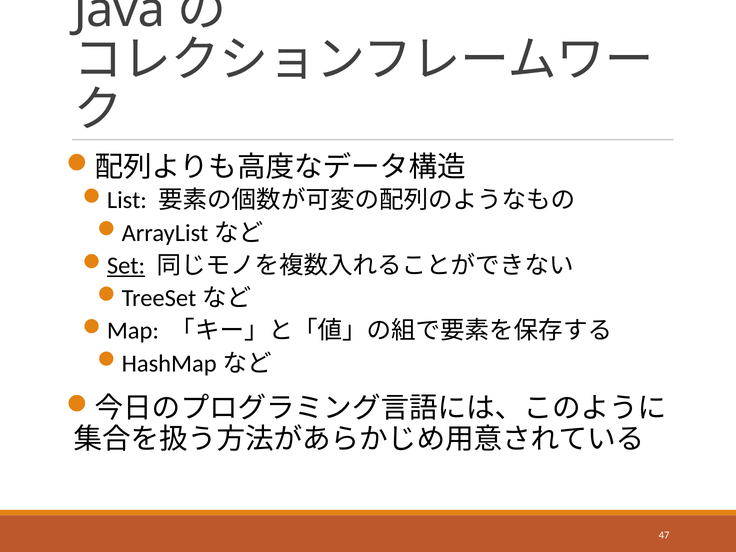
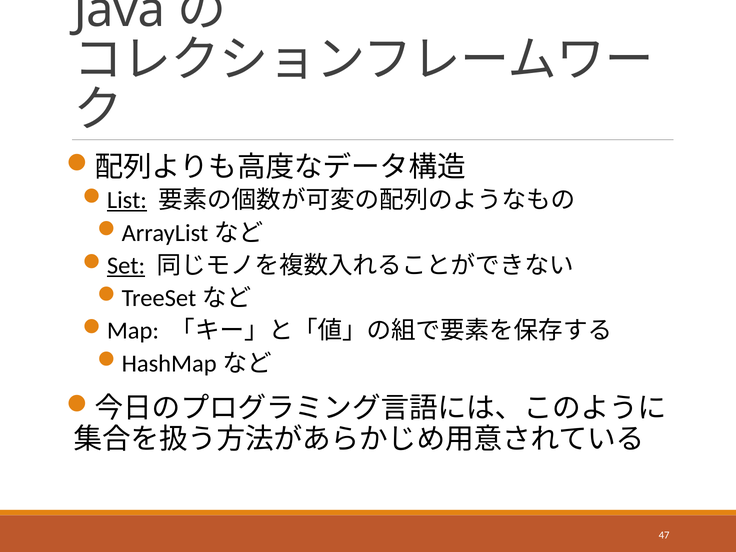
List underline: none -> present (127, 200)
